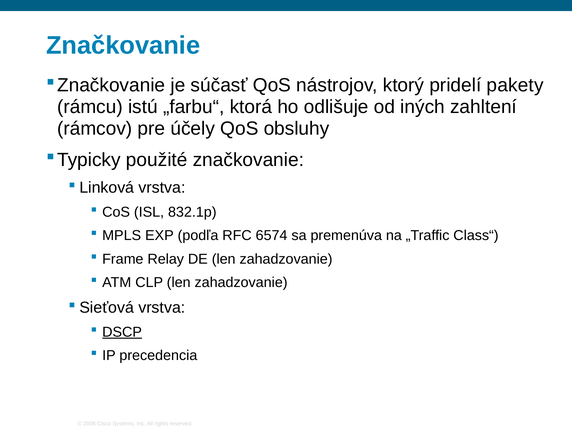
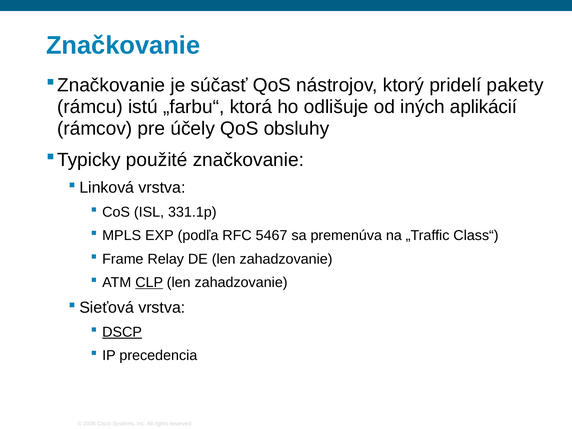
zahltení: zahltení -> aplikácií (484, 107)
832.1p: 832.1p -> 331.1p (192, 212)
6574: 6574 -> 5467 (272, 236)
CLP underline: none -> present (149, 282)
